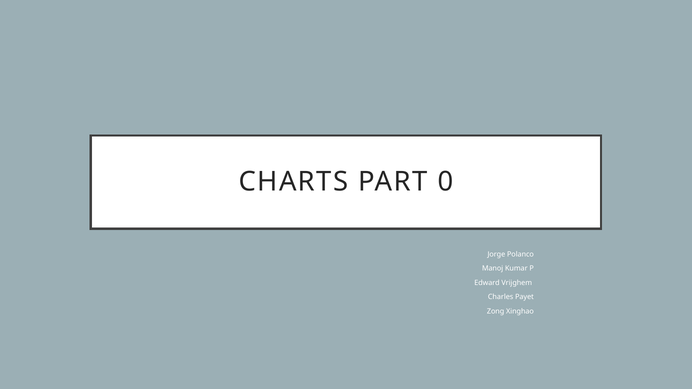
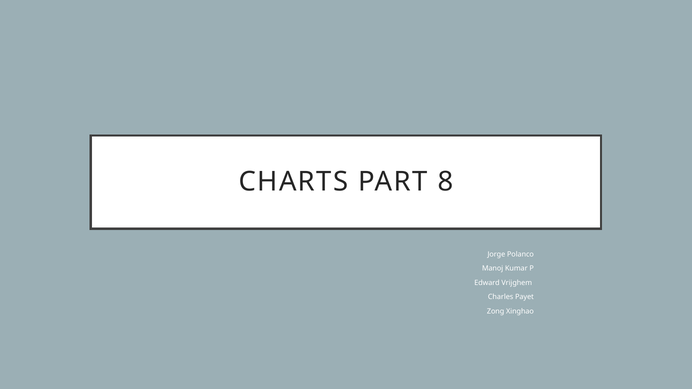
0: 0 -> 8 (445, 182)
